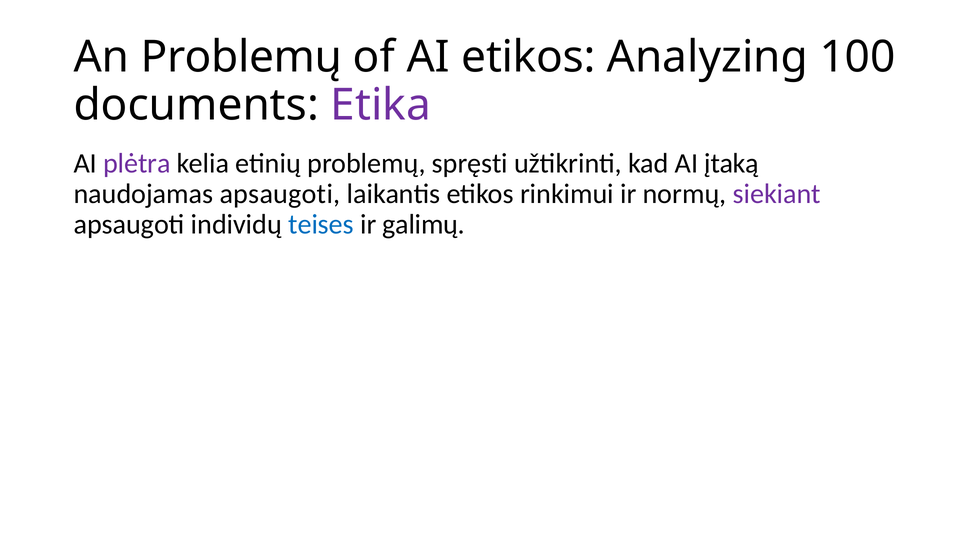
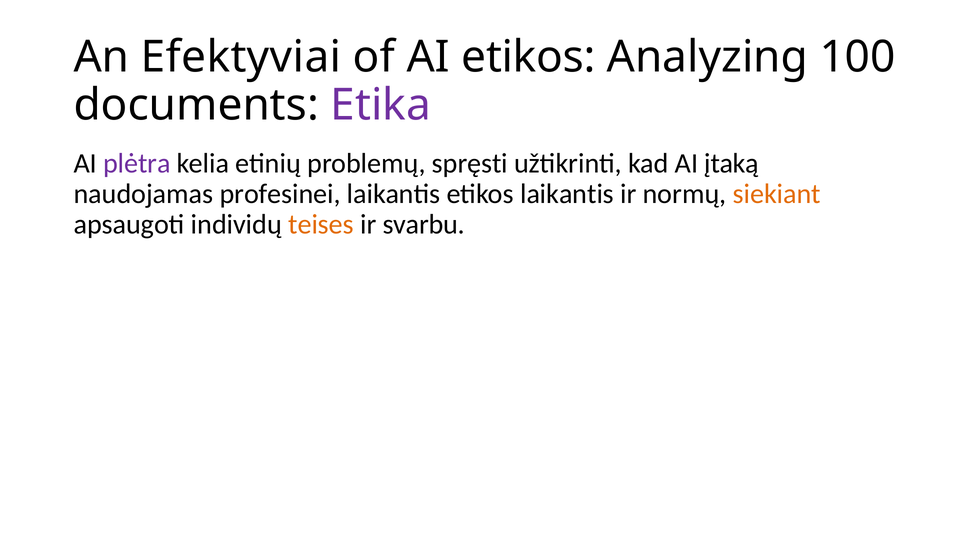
An Problemų: Problemų -> Efektyviai (241, 57)
naudojamas apsaugoti: apsaugoti -> profesinei (280, 194)
etikos rinkimui: rinkimui -> laikantis (567, 194)
siekiant colour: purple -> orange (777, 194)
teises colour: blue -> orange (321, 224)
galimų: galimų -> svarbu (424, 224)
